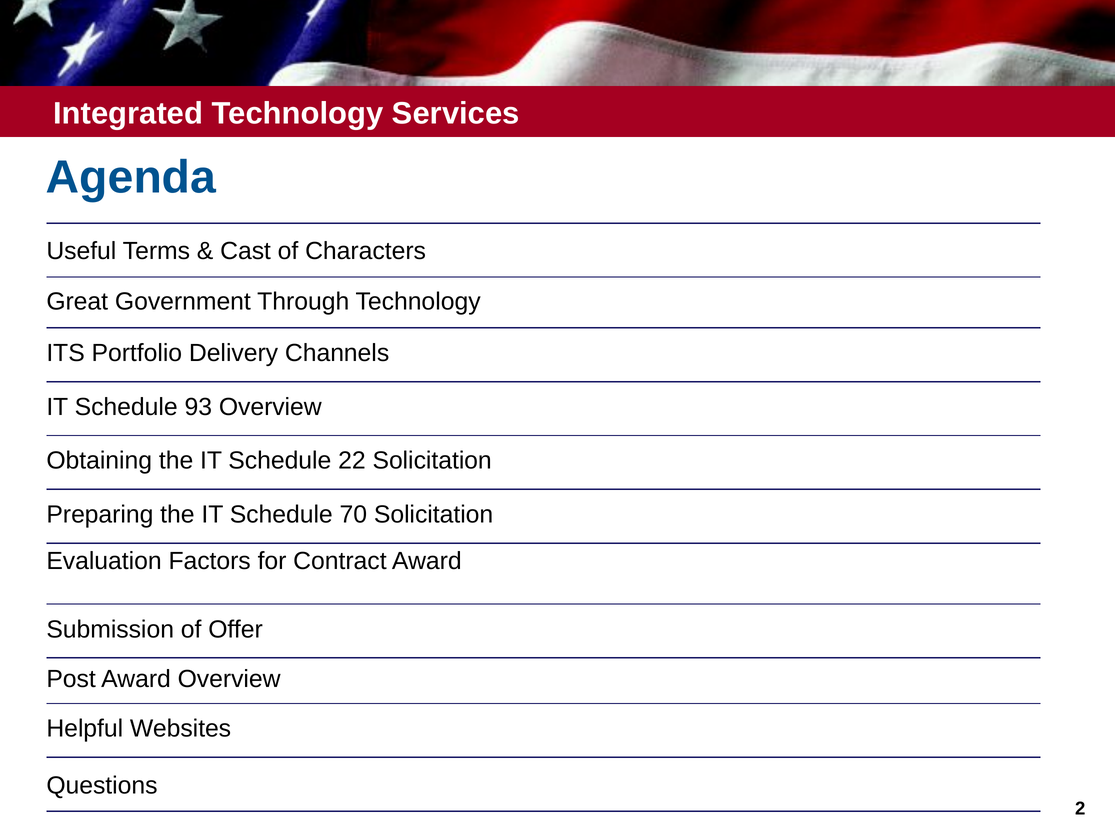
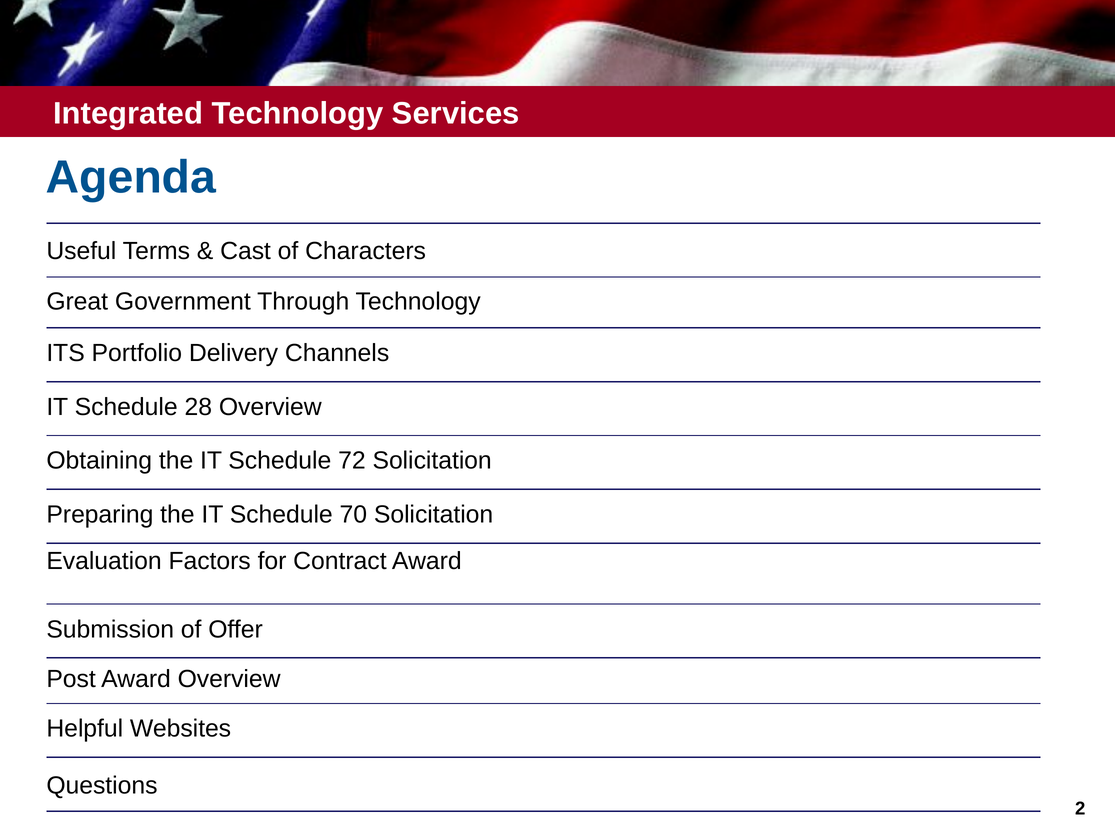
93: 93 -> 28 (198, 407)
22: 22 -> 72 (352, 460)
